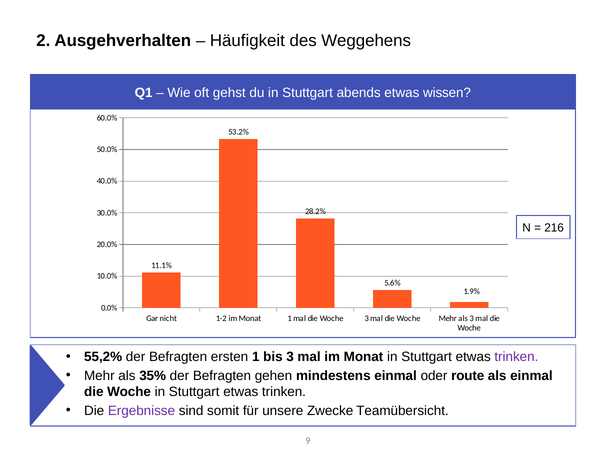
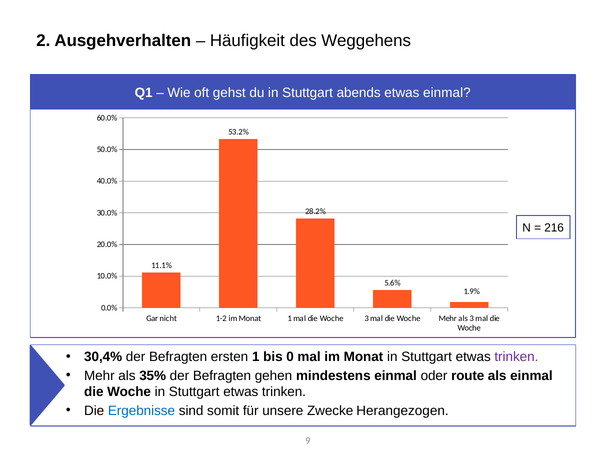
etwas wissen: wissen -> einmal (447, 93)
55,2%: 55,2% -> 30,4% (103, 356)
bis 3: 3 -> 0 (290, 356)
Ergebnisse colour: purple -> blue (141, 410)
Teamübersicht: Teamübersicht -> Herangezogen (402, 410)
